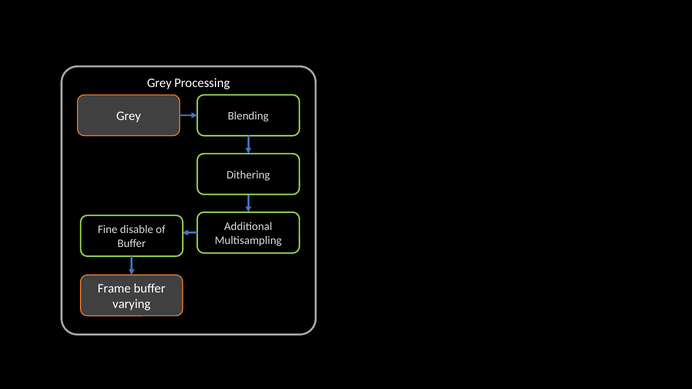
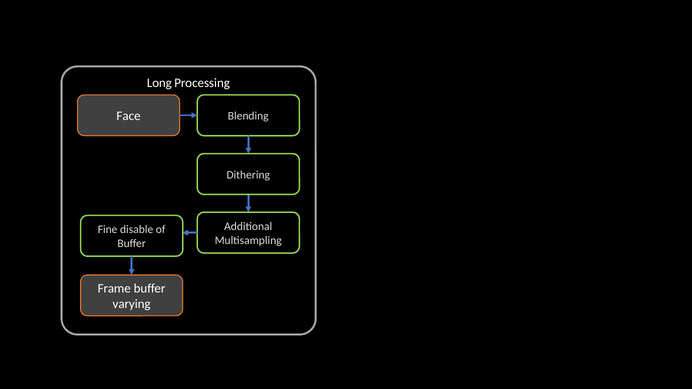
Grey: Grey -> Long (159, 83)
Grey: Grey -> Face (129, 116)
